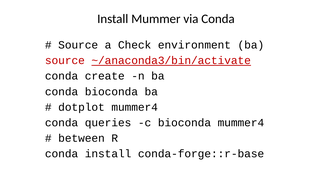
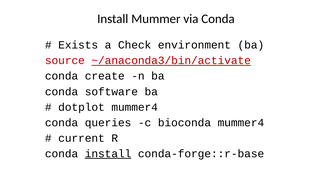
Source: Source -> Exists (78, 45)
conda bioconda: bioconda -> software (111, 91)
between: between -> current (81, 138)
install underline: none -> present (108, 153)
